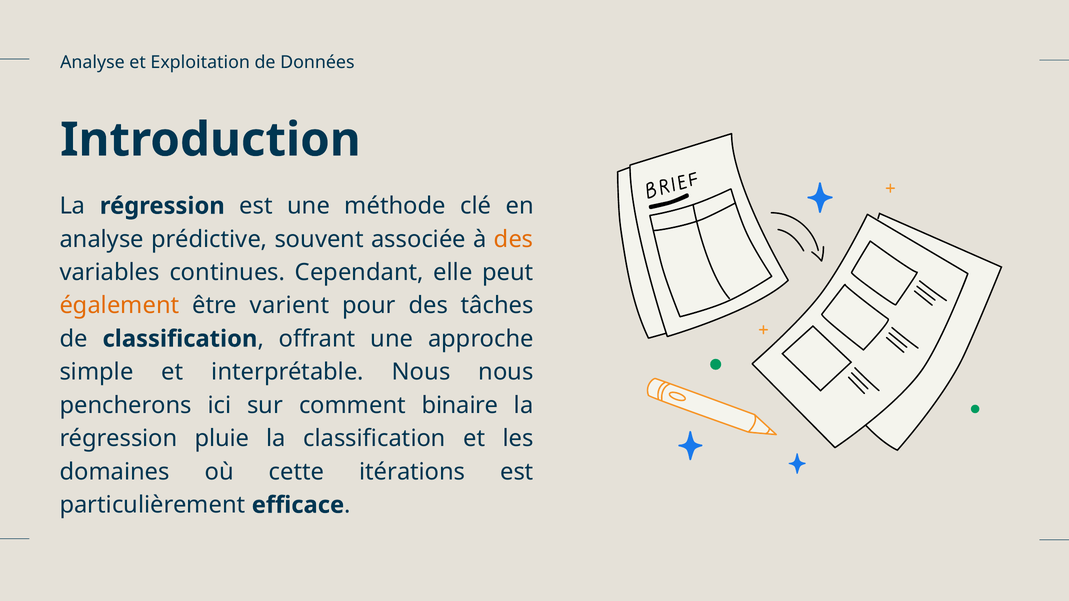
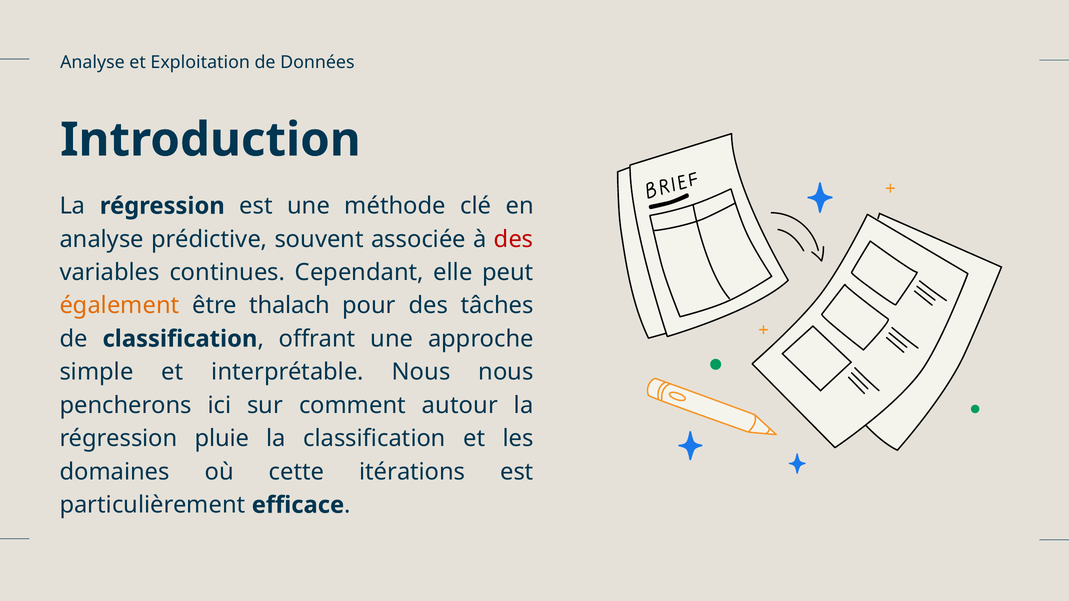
des colour: orange -> red (514, 239)
varient: varient -> thalach (290, 306)
binaire: binaire -> autour (460, 406)
